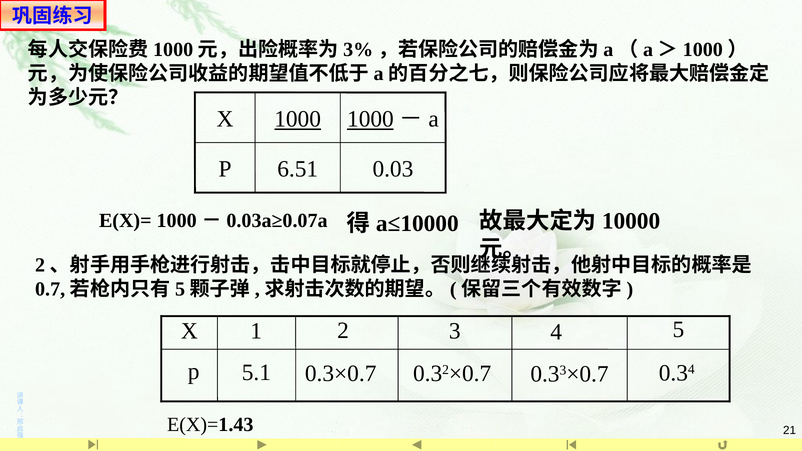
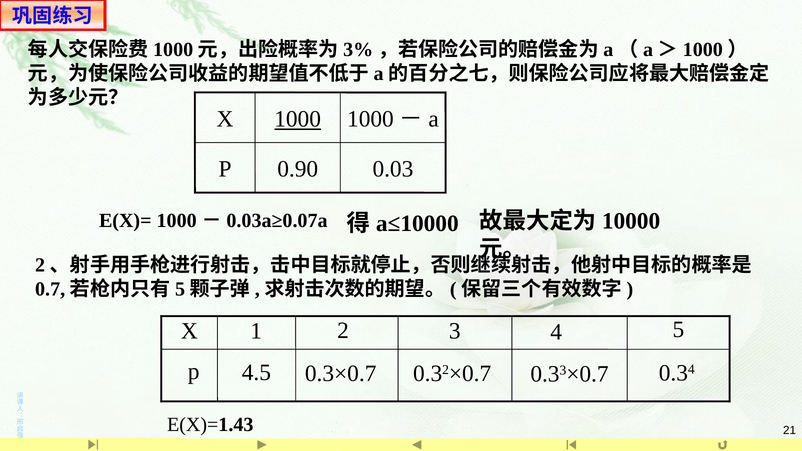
1000 underline: present -> none (370, 119)
6.51: 6.51 -> 0.90 (298, 169)
5.1: 5.1 -> 4.5 (256, 372)
